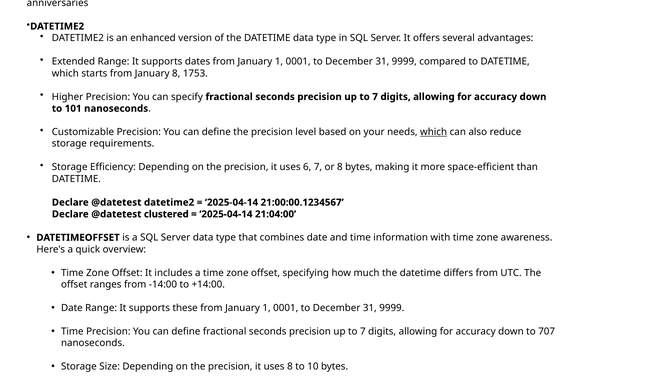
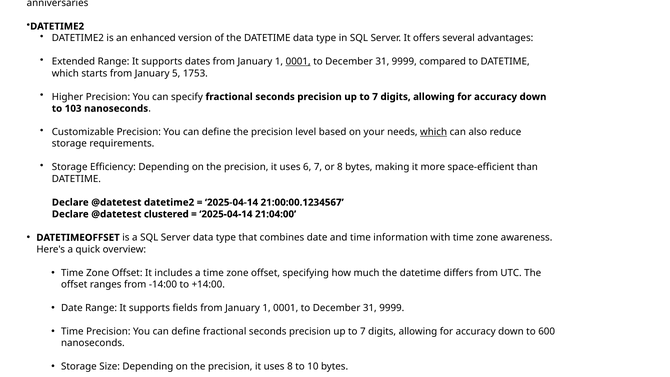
0001 underline: none -> present (298, 62)
January 8: 8 -> 5 (176, 73)
101: 101 -> 103 (73, 108)
these: these -> fields (185, 308)
707: 707 -> 600 (547, 331)
